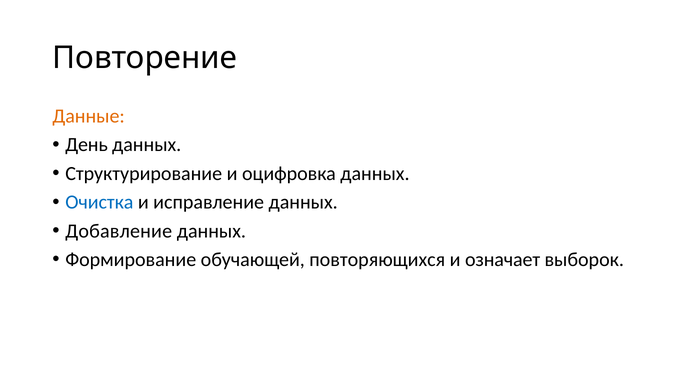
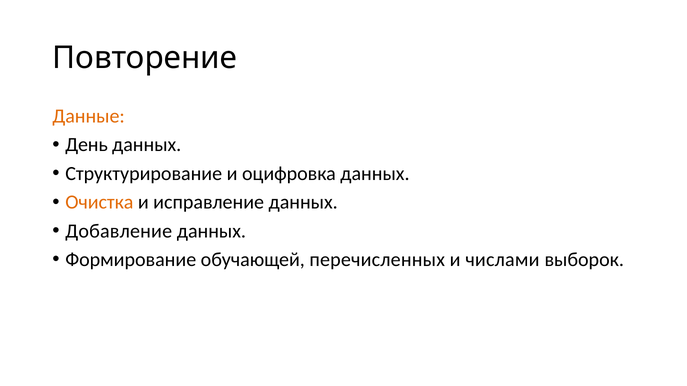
Очистка colour: blue -> orange (99, 202)
повторяющихся: повторяющихся -> перечисленных (377, 260)
означает: означает -> числами (502, 260)
